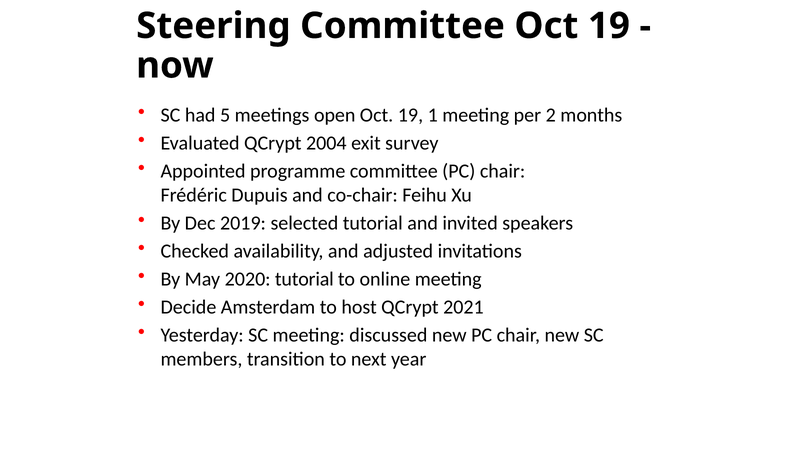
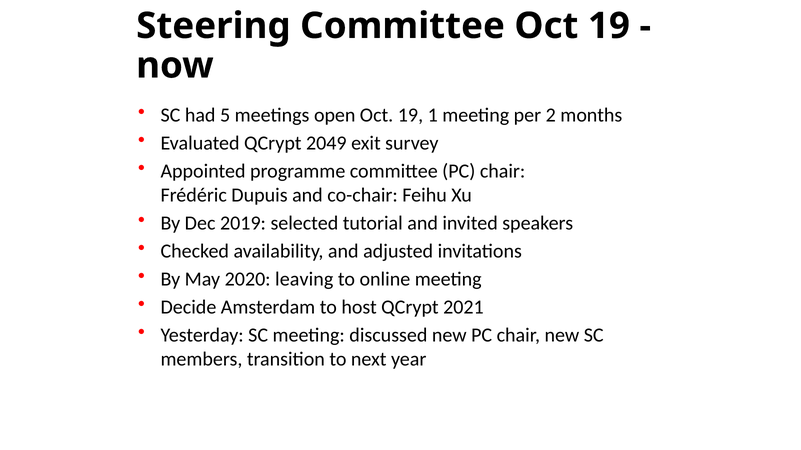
2004: 2004 -> 2049 (326, 143)
2020 tutorial: tutorial -> leaving (304, 280)
